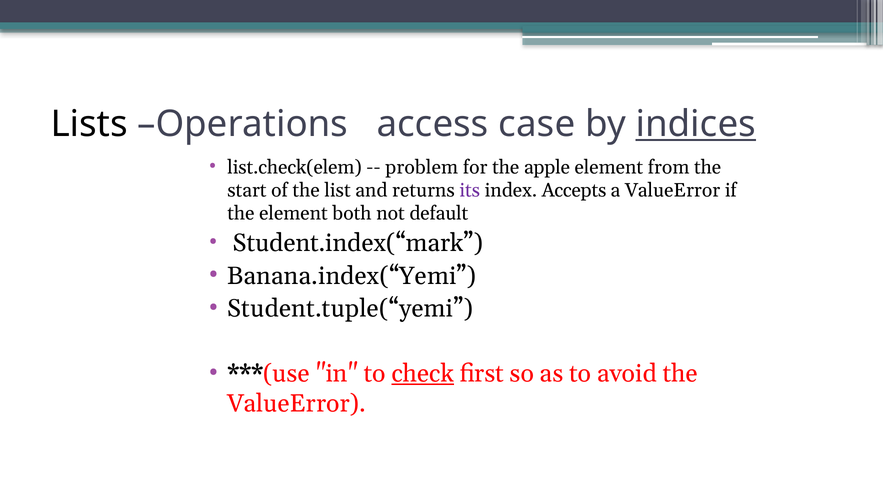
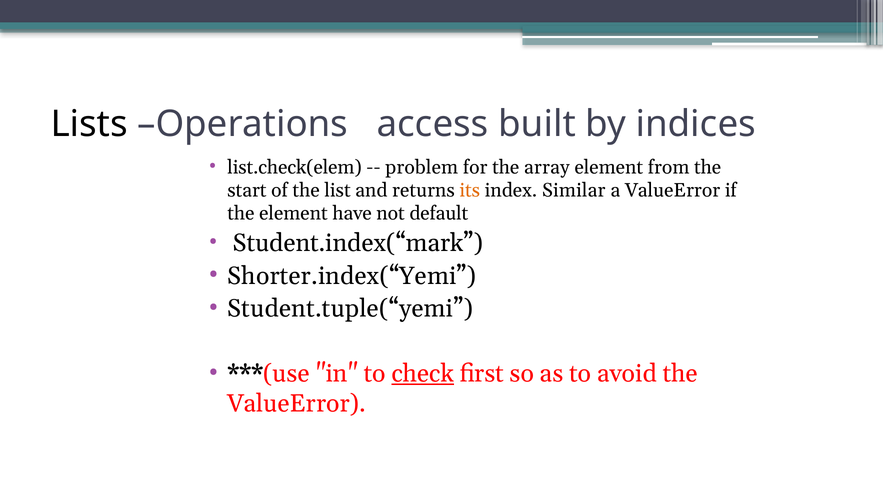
case: case -> built (537, 124)
indices underline: present -> none (696, 124)
apple: apple -> array (547, 167)
its colour: purple -> orange (470, 190)
Accepts: Accepts -> Similar (574, 190)
both: both -> have (352, 213)
Banana.index(“Yemi: Banana.index(“Yemi -> Shorter.index(“Yemi (352, 276)
